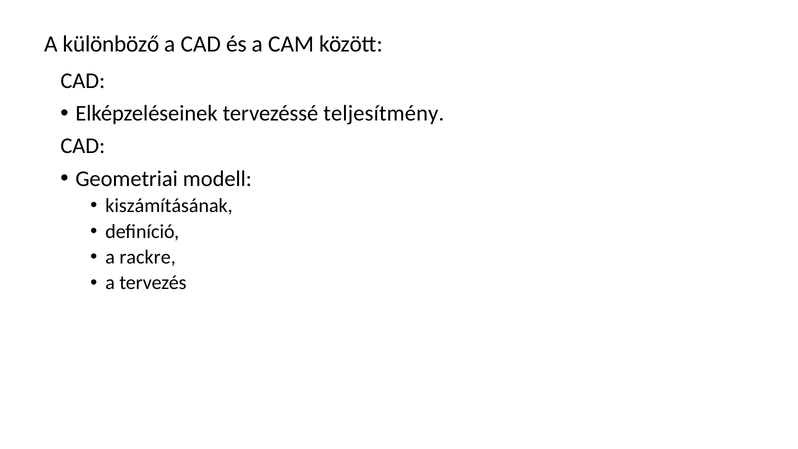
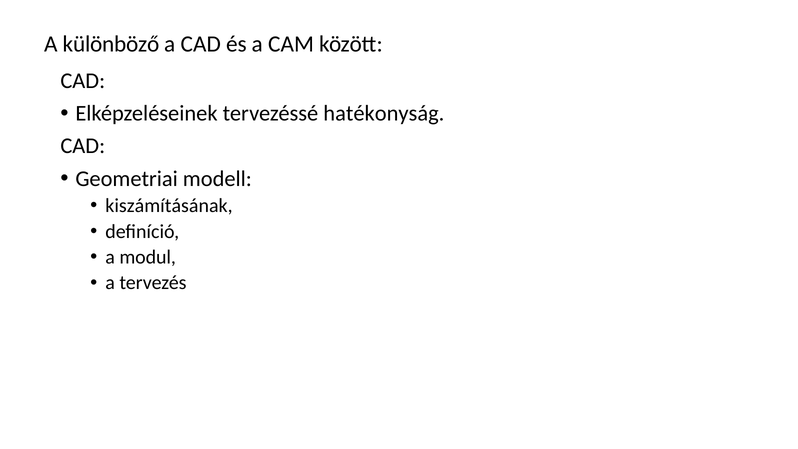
teljesítmény: teljesítmény -> hatékonyság (384, 113)
rackre: rackre -> modul (148, 257)
